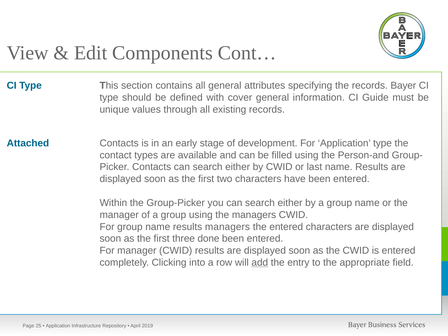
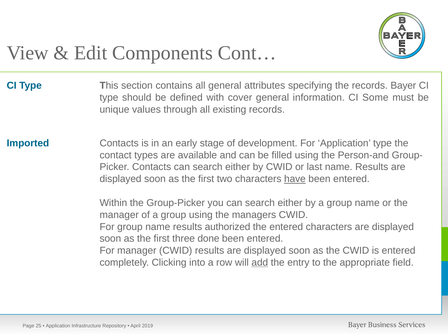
Guide: Guide -> Some (375, 98)
Attached: Attached -> Imported (28, 143)
have underline: none -> present (295, 179)
results managers: managers -> authorized (228, 227)
